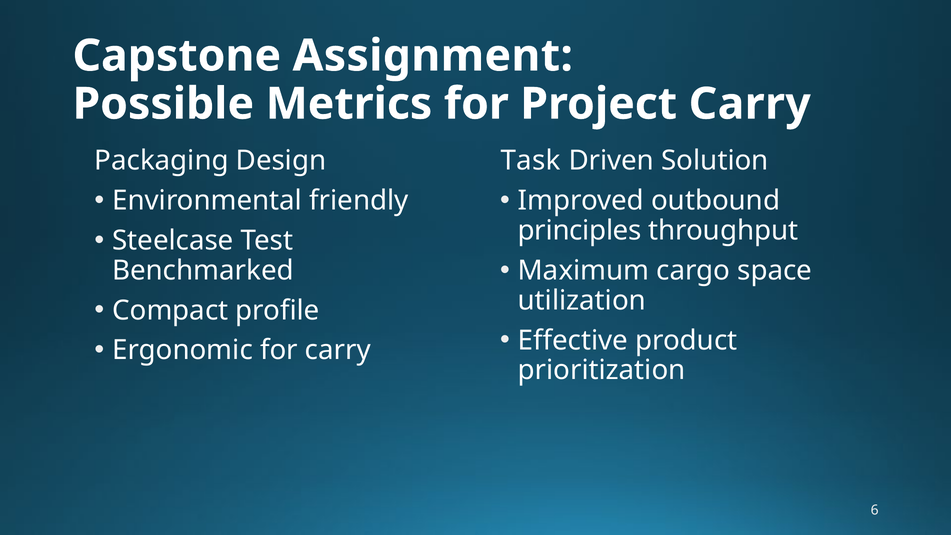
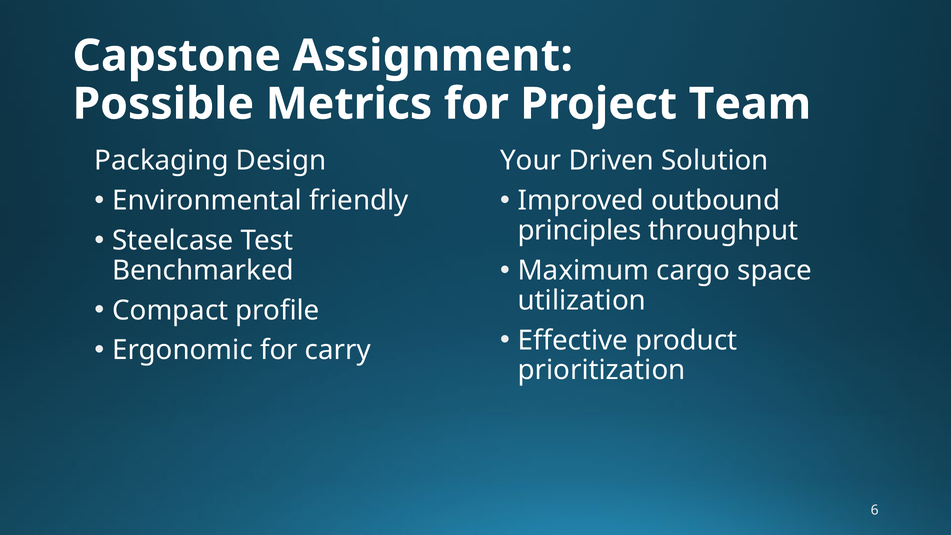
Project Carry: Carry -> Team (750, 104)
Task: Task -> Your (531, 161)
